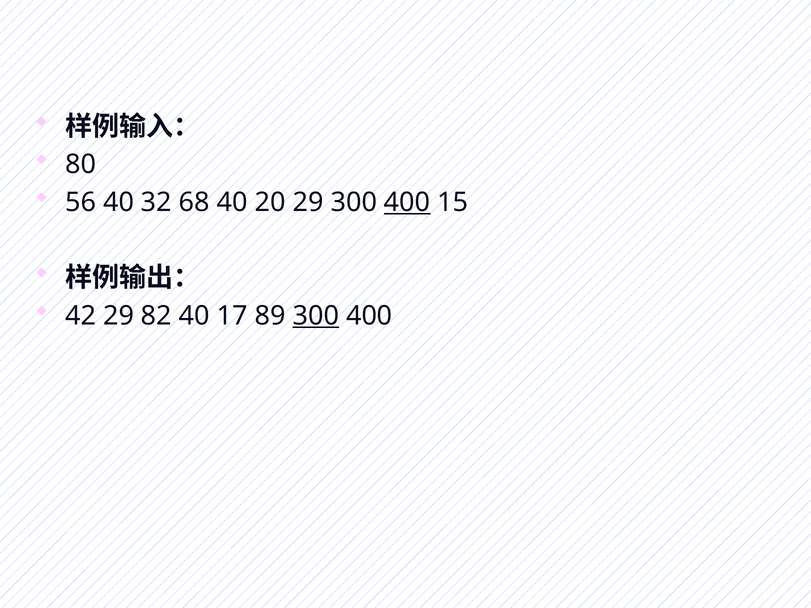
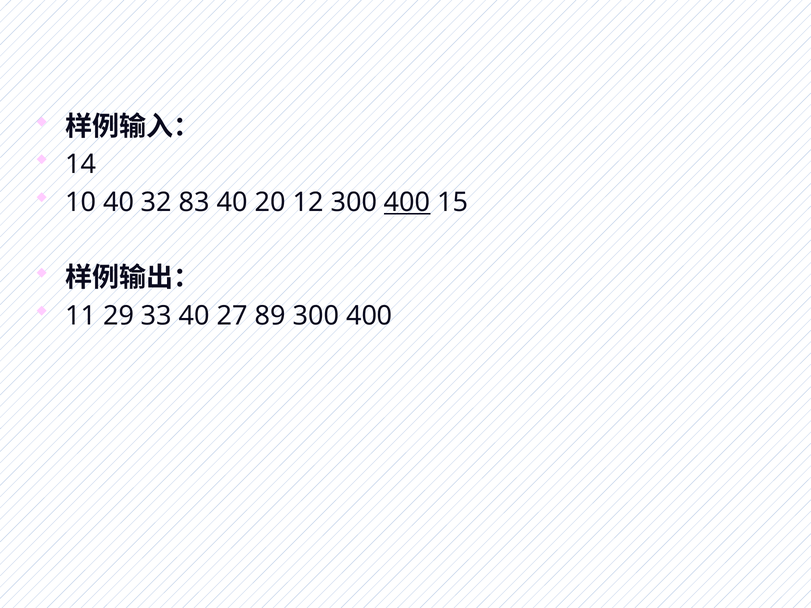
80: 80 -> 14 (81, 165)
56: 56 -> 10 (81, 202)
68: 68 -> 83 (194, 202)
20 29: 29 -> 12 (308, 202)
42: 42 -> 11 (81, 316)
82: 82 -> 33 (156, 316)
17: 17 -> 27 (232, 316)
300 underline: present -> none (316, 316)
